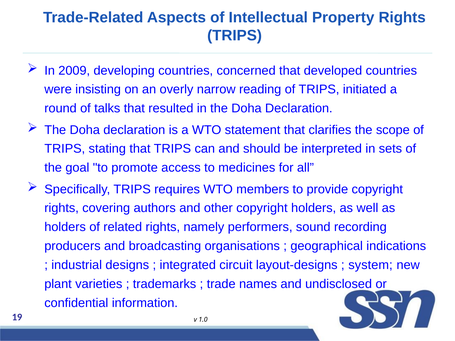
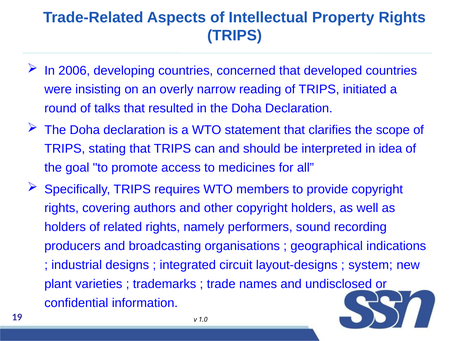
2009: 2009 -> 2006 (74, 71)
sets: sets -> idea (390, 149)
